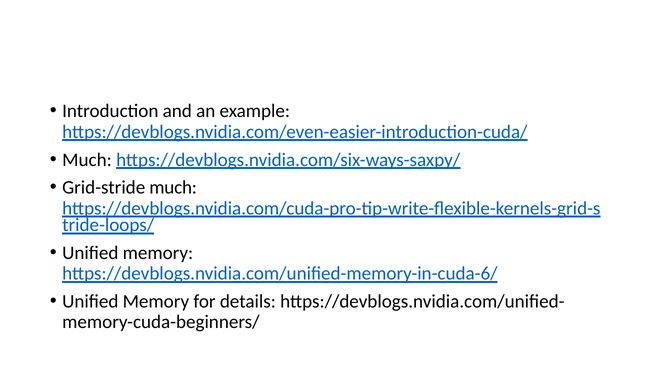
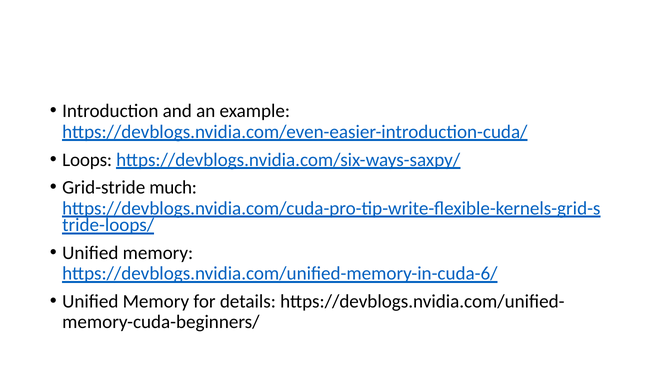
Much: Much -> Loops (87, 159)
